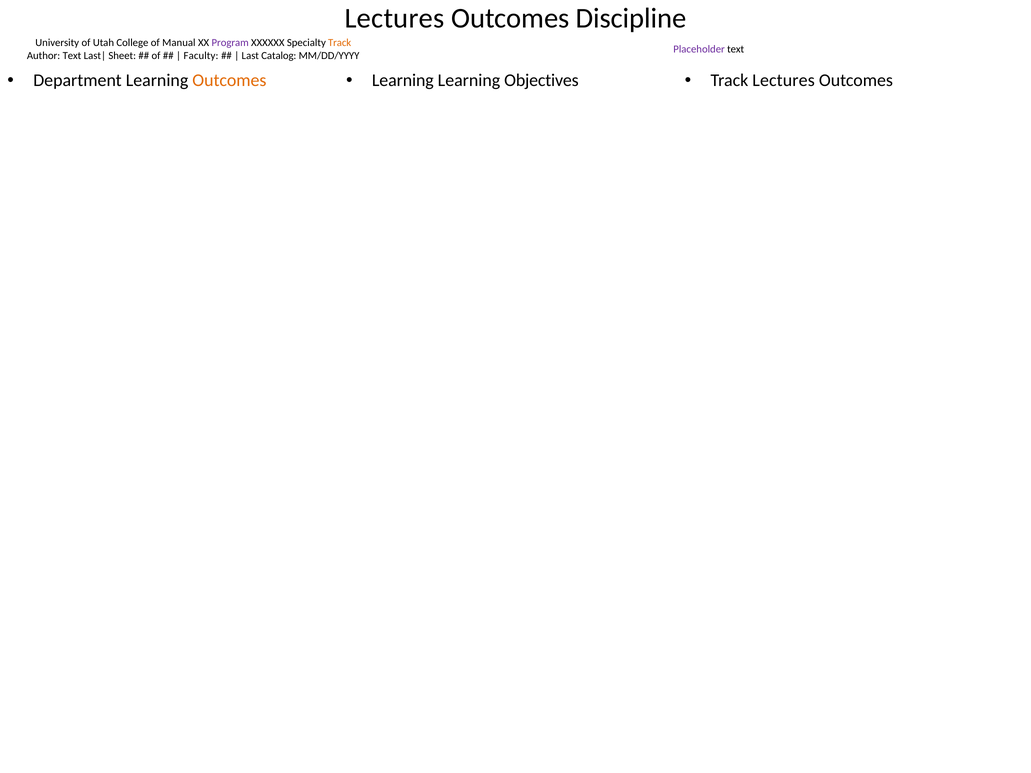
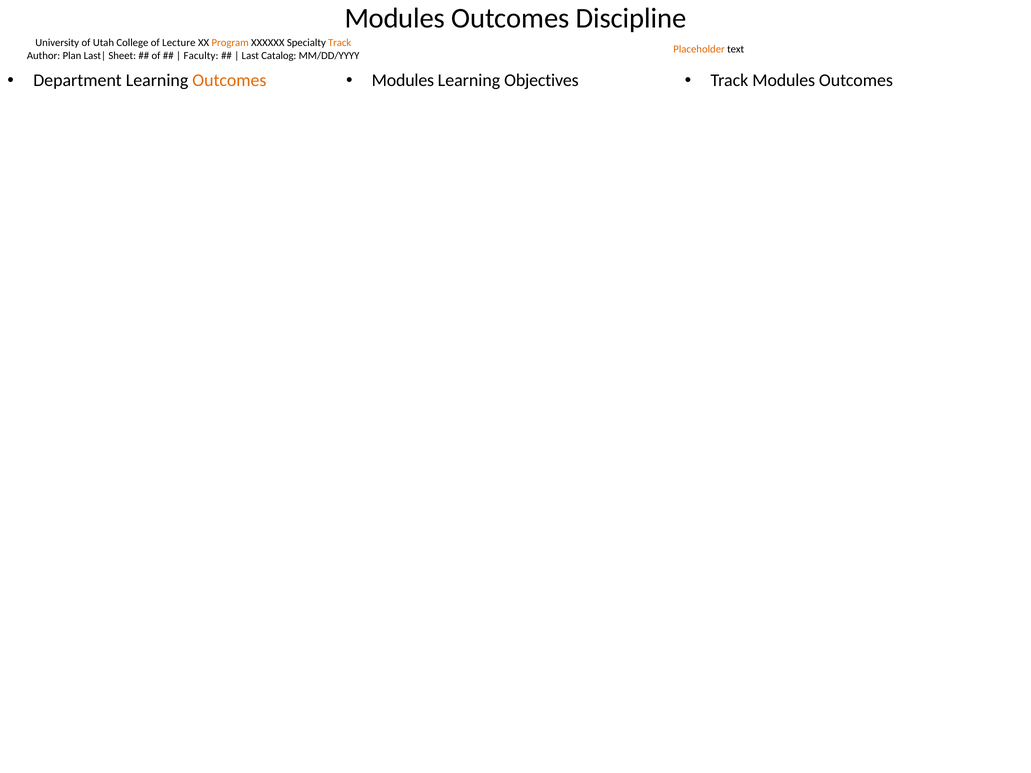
Lectures: Lectures -> Modules (395, 18)
Manual: Manual -> Lecture (179, 43)
Program colour: purple -> orange (230, 43)
Placeholder colour: purple -> orange (699, 49)
Author Text: Text -> Plan (72, 56)
Learning: Learning -> Modules (403, 80)
Track Lectures: Lectures -> Modules (784, 80)
